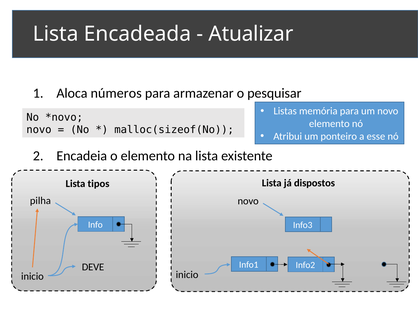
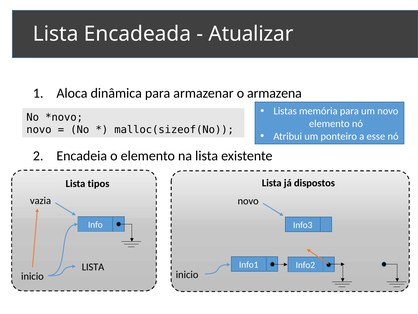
números: números -> dinâmica (116, 93)
pesquisar: pesquisar -> armazena (274, 93)
pilha: pilha -> vazia (40, 200)
DEVE: DEVE -> LISTA (93, 266)
